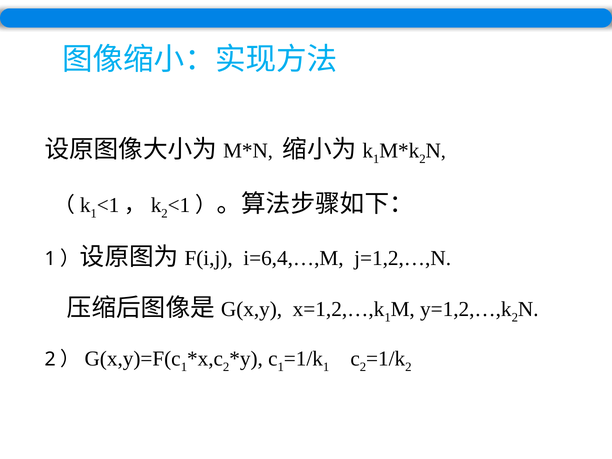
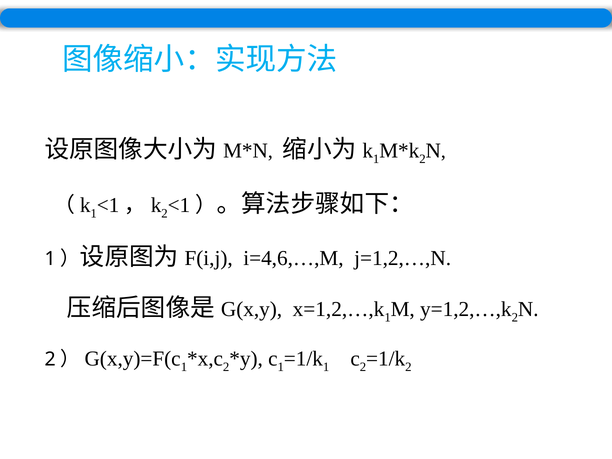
i=6,4,…,M: i=6,4,…,M -> i=4,6,…,M (293, 258)
